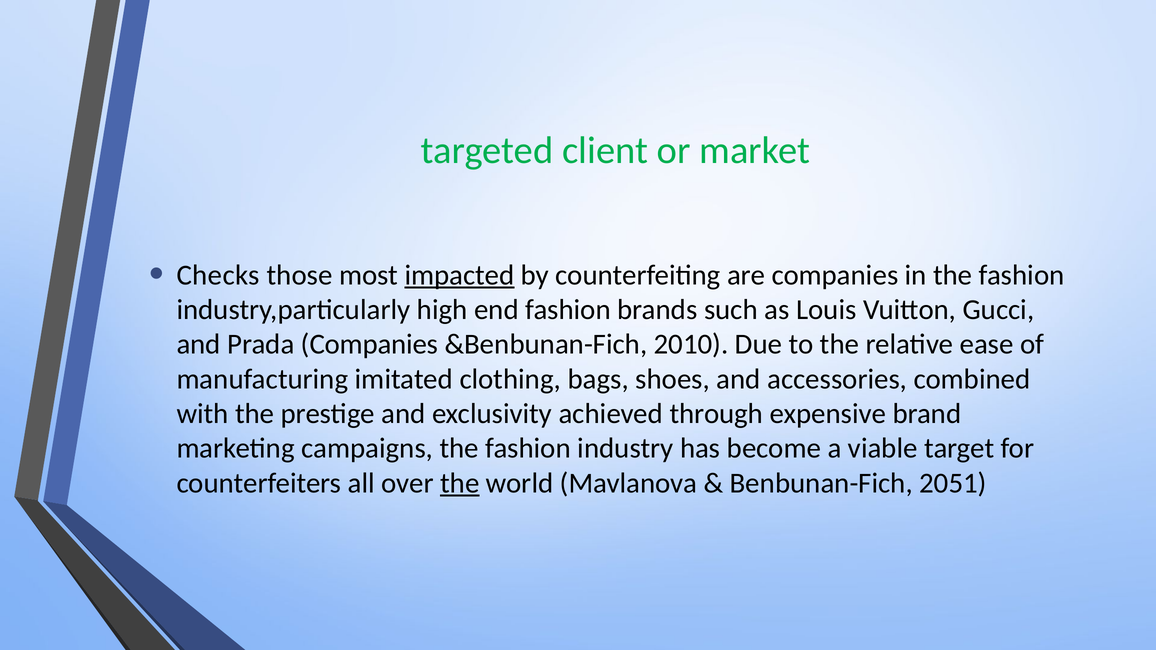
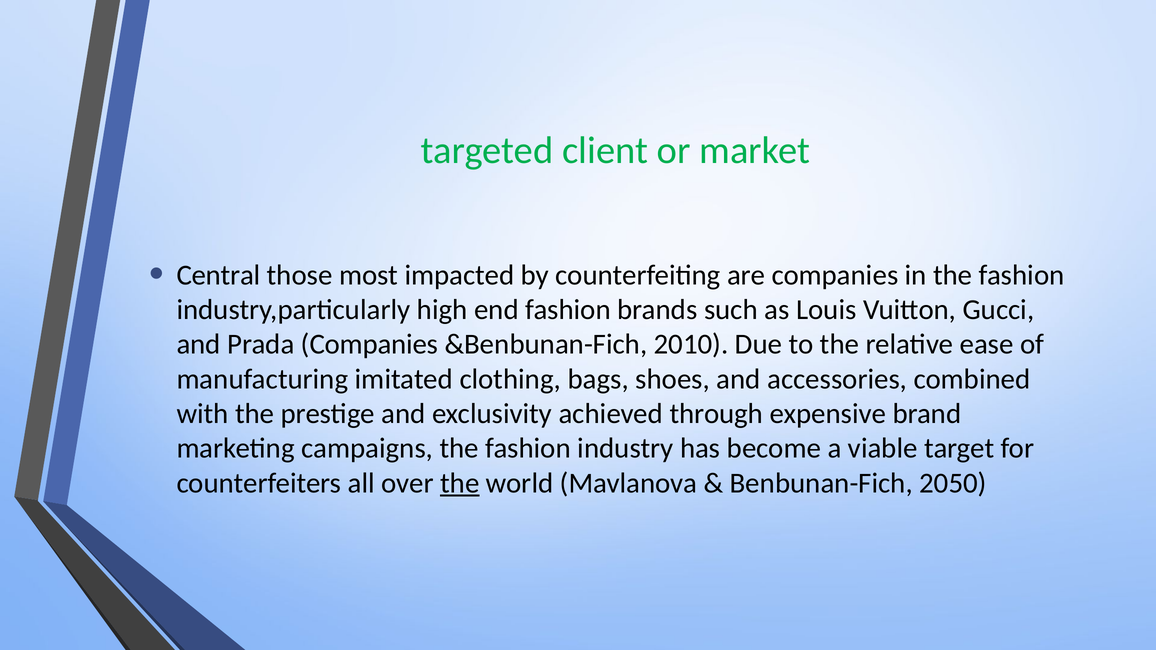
Checks: Checks -> Central (218, 275)
impacted underline: present -> none (459, 275)
2051: 2051 -> 2050 (953, 483)
